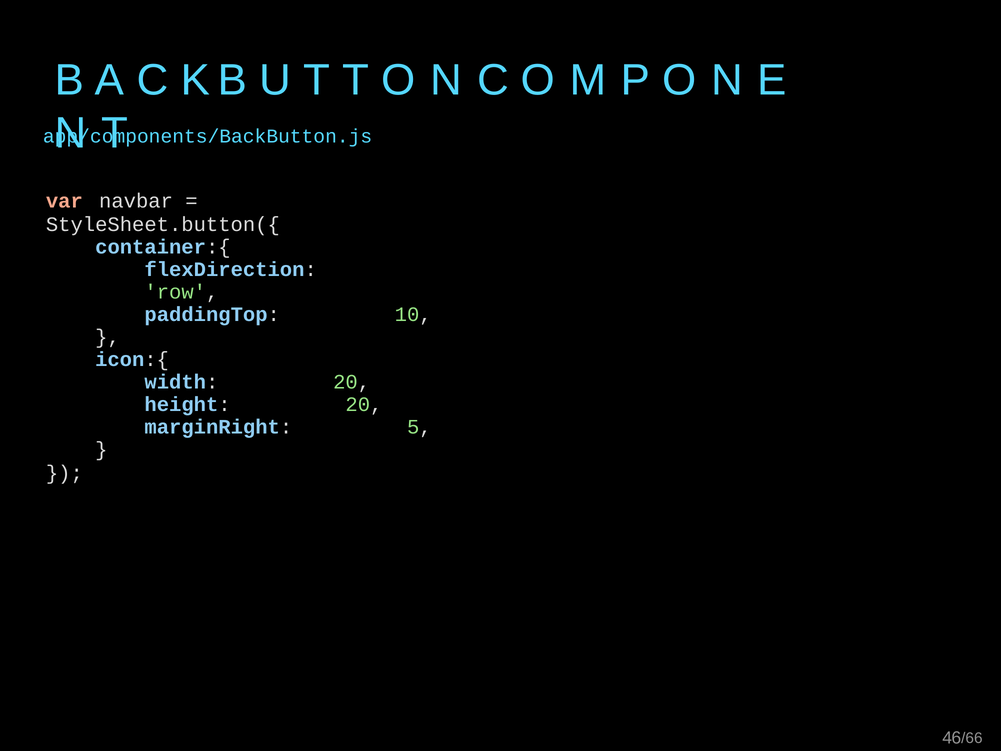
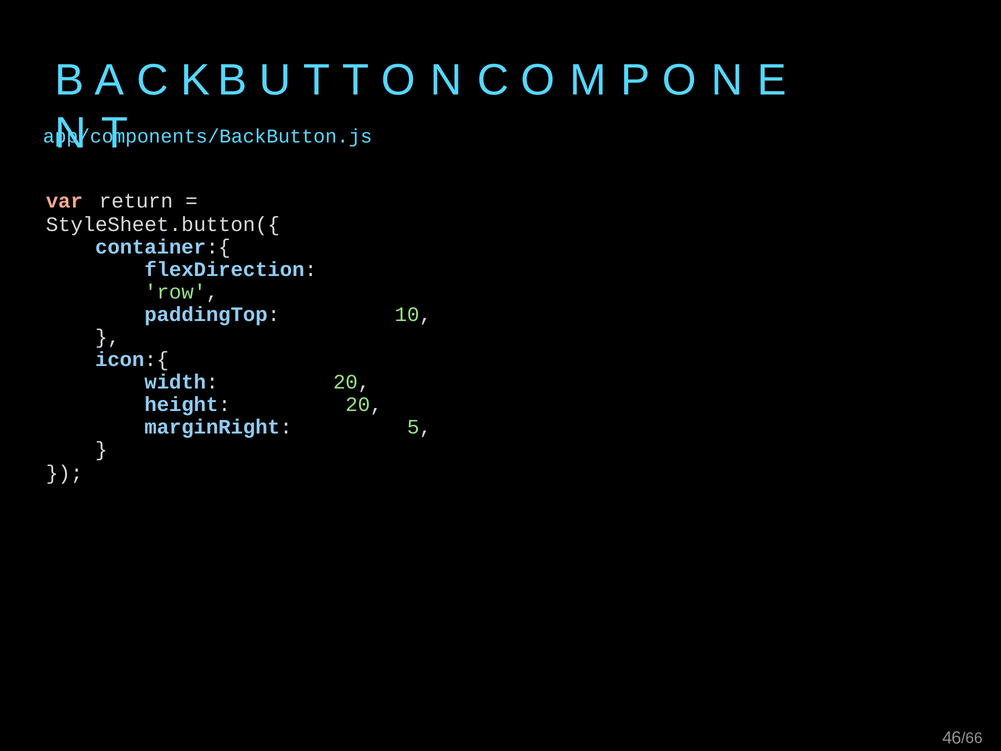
navbar: navbar -> return (136, 201)
